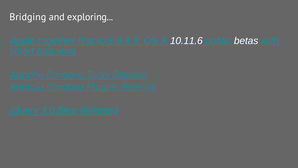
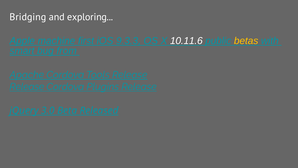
together: together -> machine (56, 41)
betas colour: white -> yellow (246, 41)
wins: wins -> from (67, 51)
Android: Android -> Release (27, 87)
